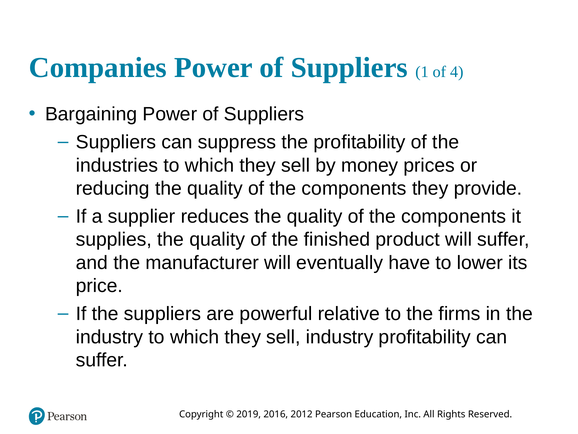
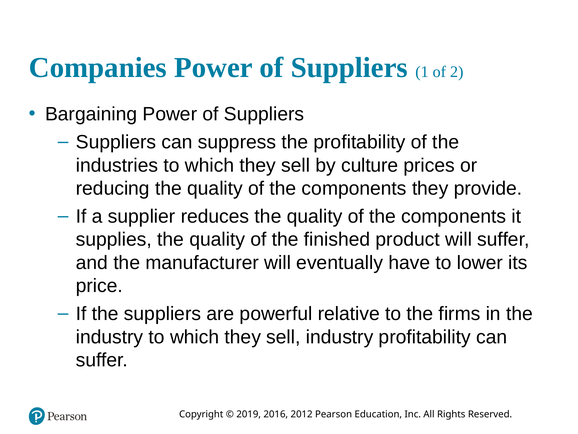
4: 4 -> 2 (457, 72)
money: money -> culture (370, 165)
